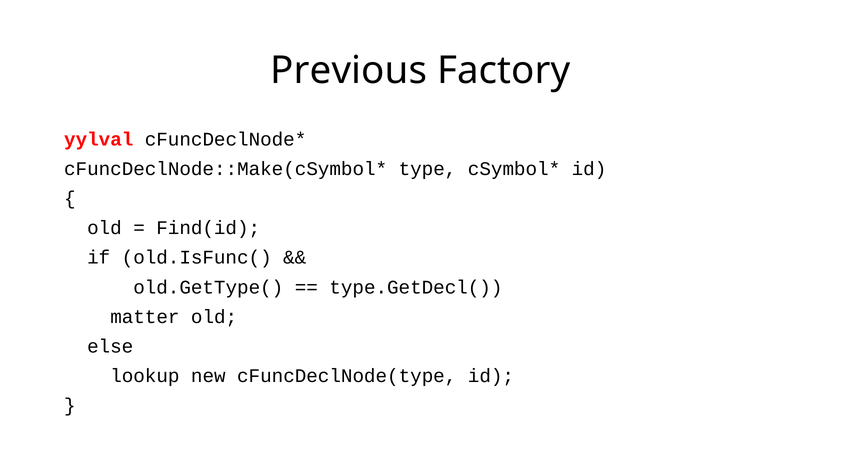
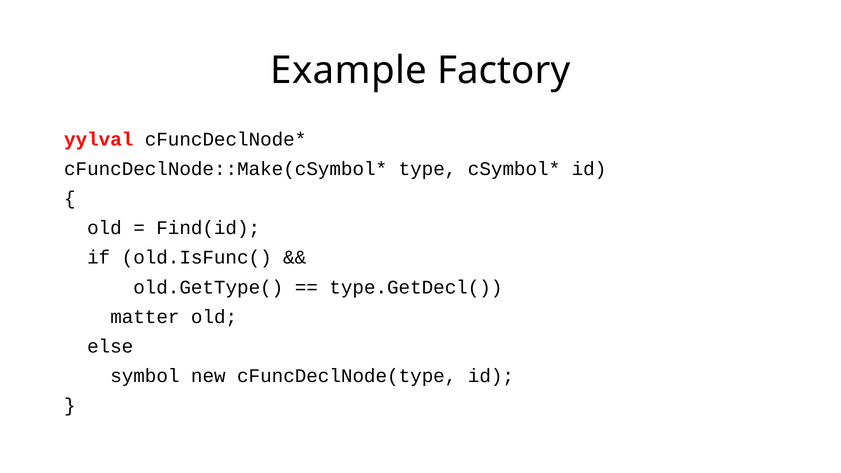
Previous: Previous -> Example (349, 71)
lookup: lookup -> symbol (145, 376)
